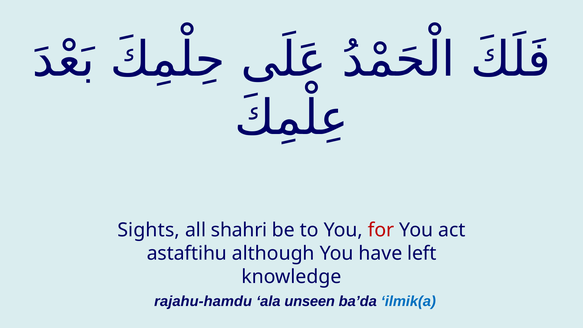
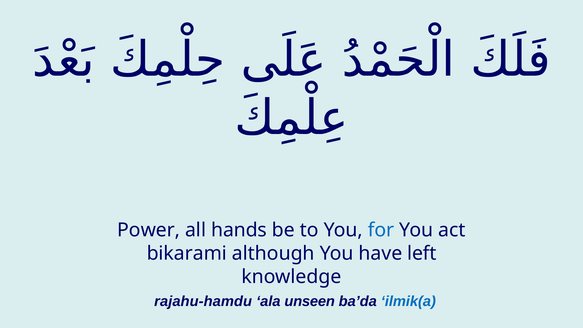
Sights: Sights -> Power (149, 230)
shahri: shahri -> hands (239, 230)
for colour: red -> blue (381, 230)
astaftihu: astaftihu -> bikarami (187, 254)
